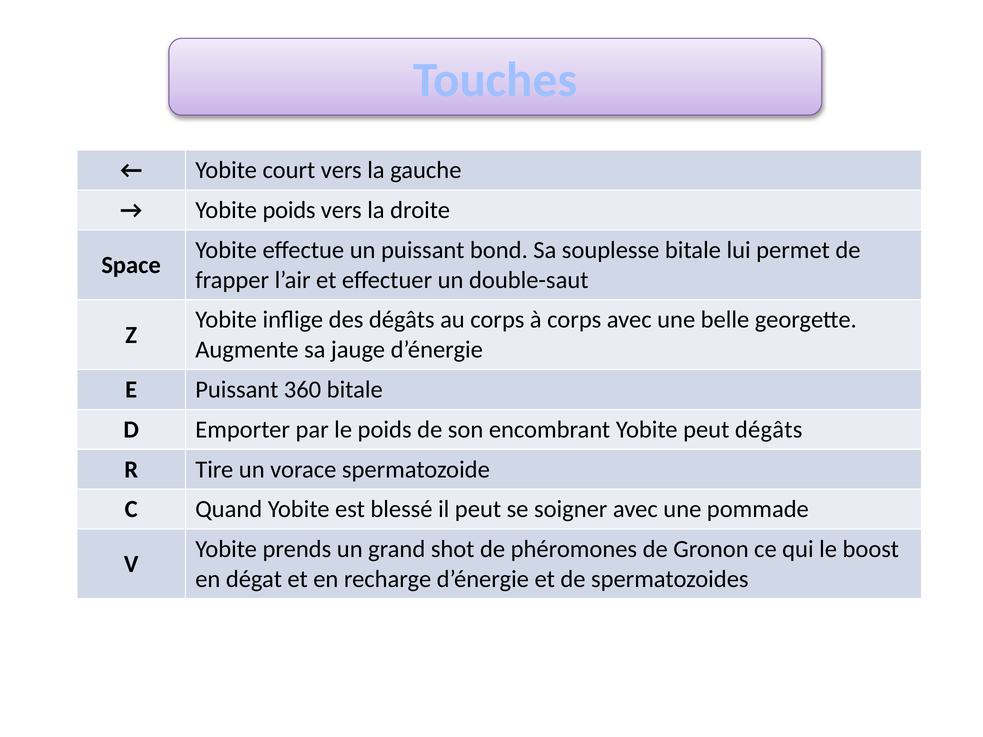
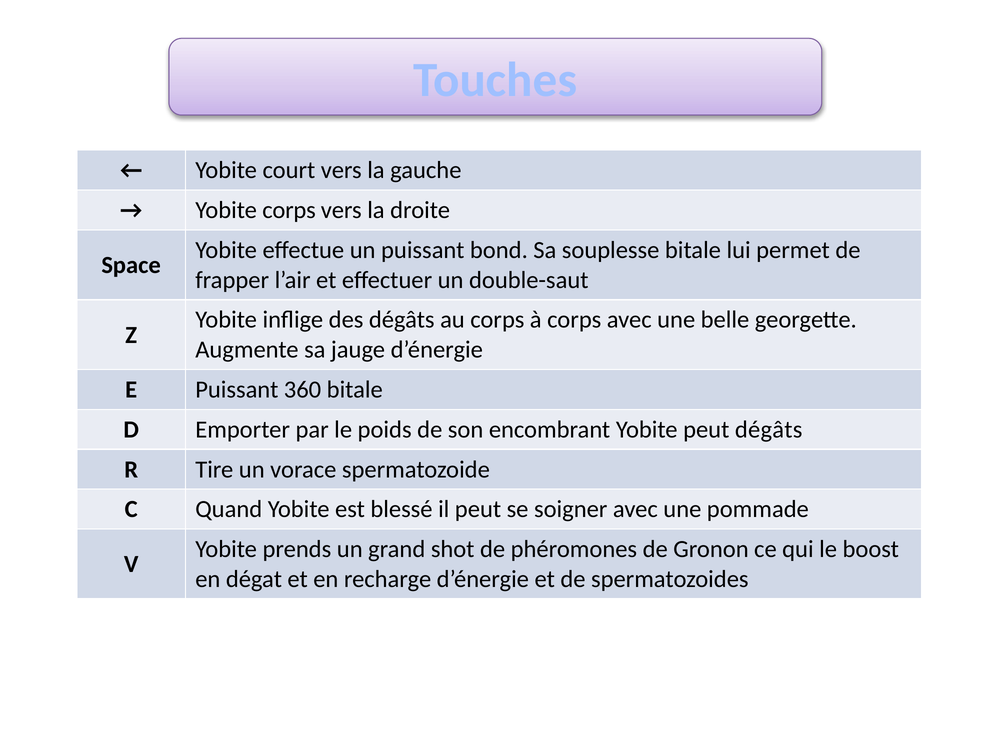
Yobite poids: poids -> corps (289, 210)
